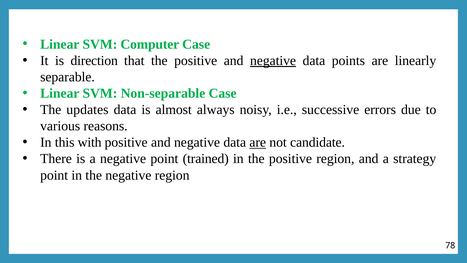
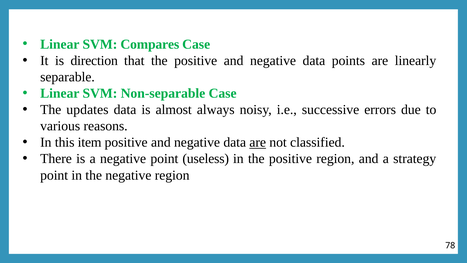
Computer: Computer -> Compares (150, 44)
negative underline: present -> none (273, 61)
with: with -> item (90, 142)
candidate: candidate -> classified (317, 142)
trained: trained -> useless (206, 159)
